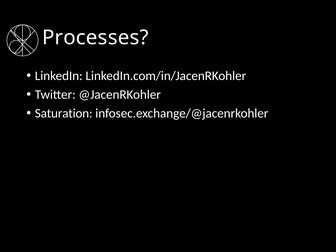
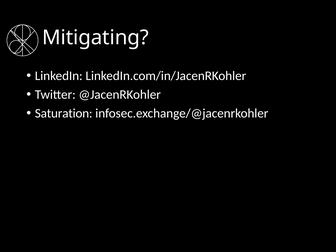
Processes: Processes -> Mitigating (95, 38)
